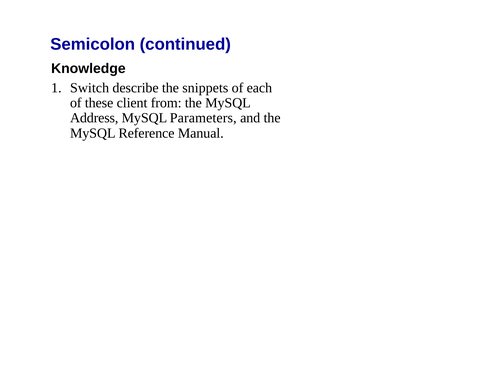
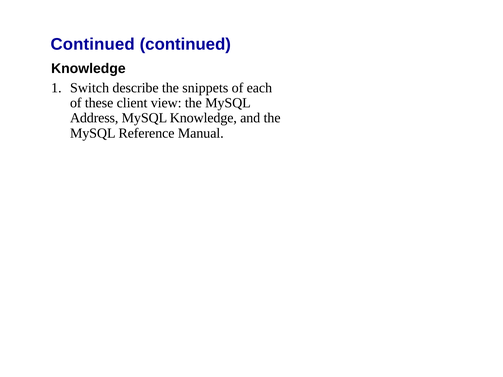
Semicolon: Semicolon -> Continued (93, 44)
from: from -> view (166, 103)
MySQL Parameters: Parameters -> Knowledge (203, 118)
